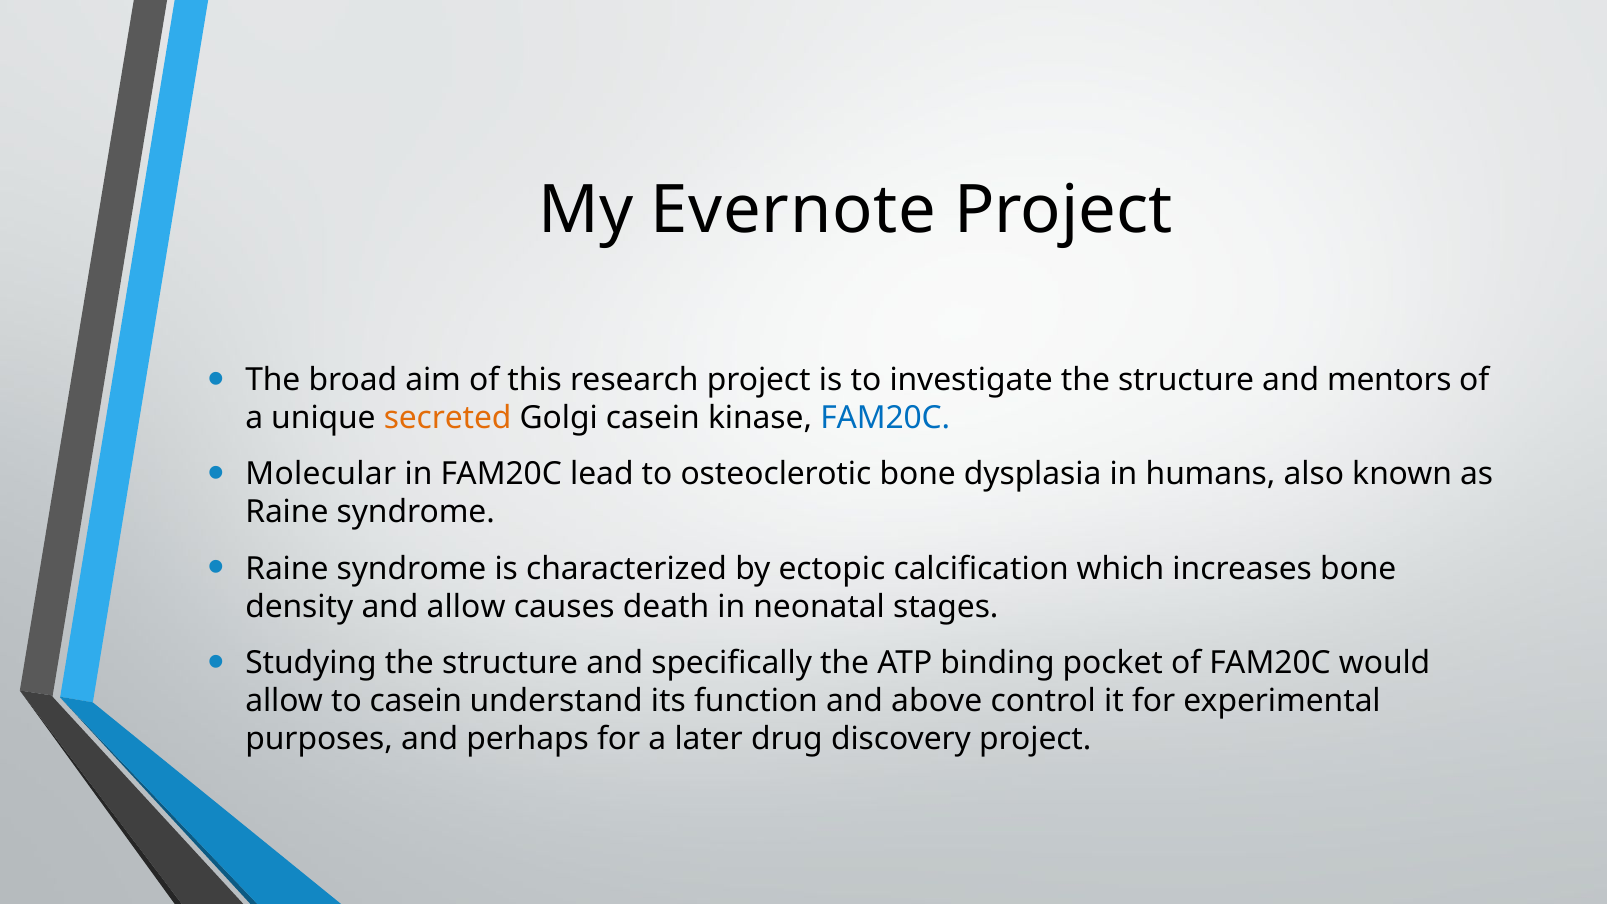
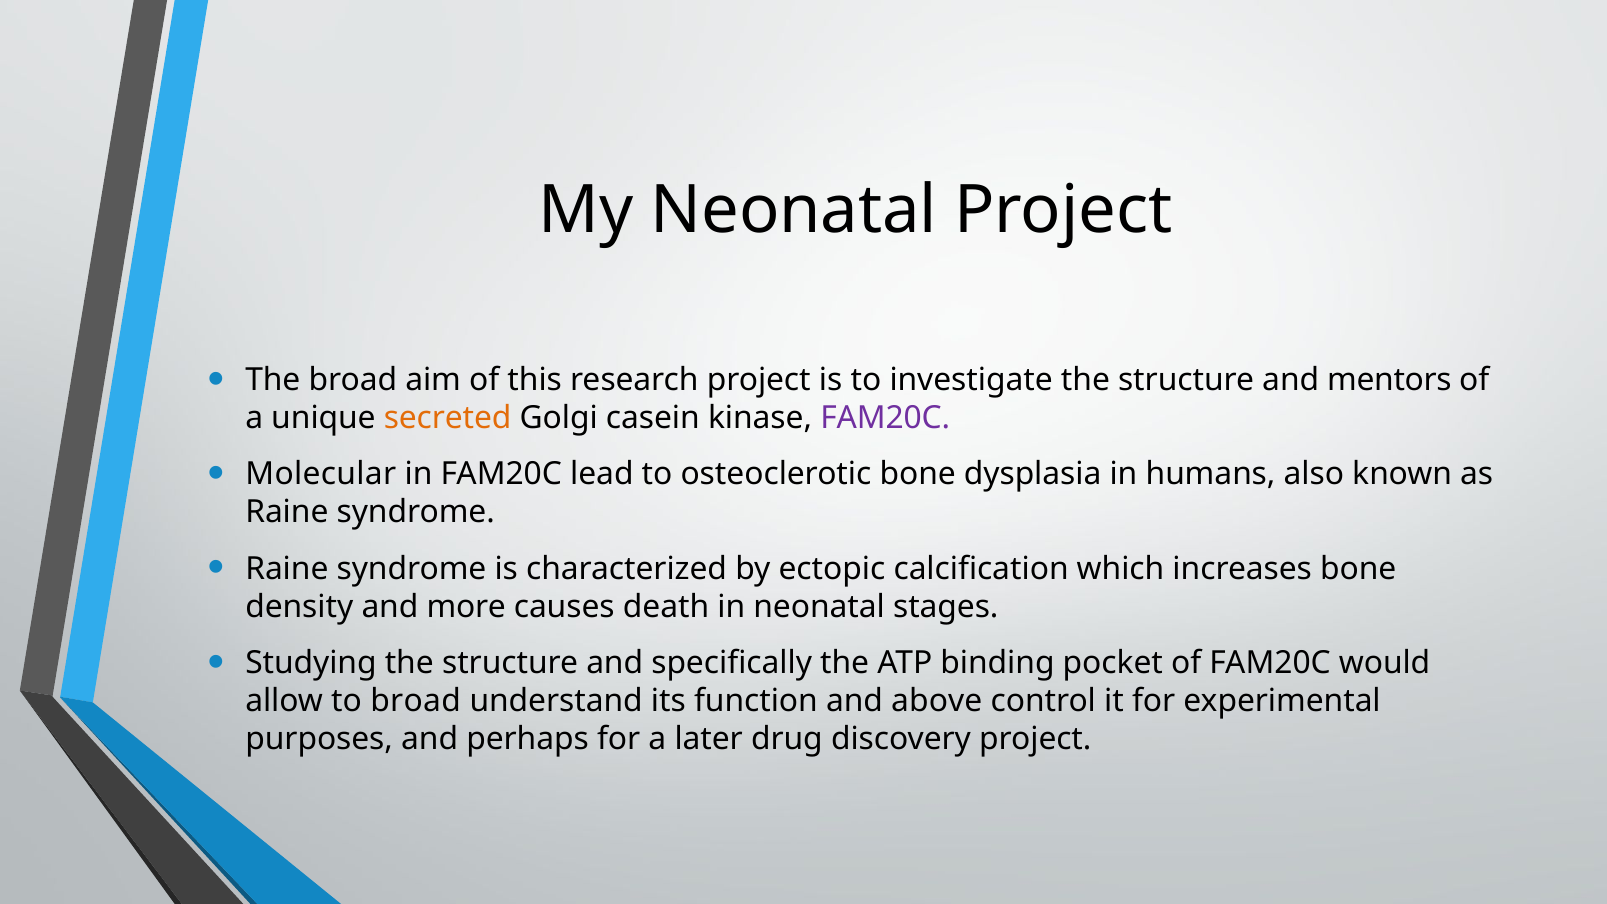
My Evernote: Evernote -> Neonatal (794, 211)
FAM20C colour: blue -> purple (885, 418)
and allow: allow -> more (466, 607)
to casein: casein -> broad (416, 701)
